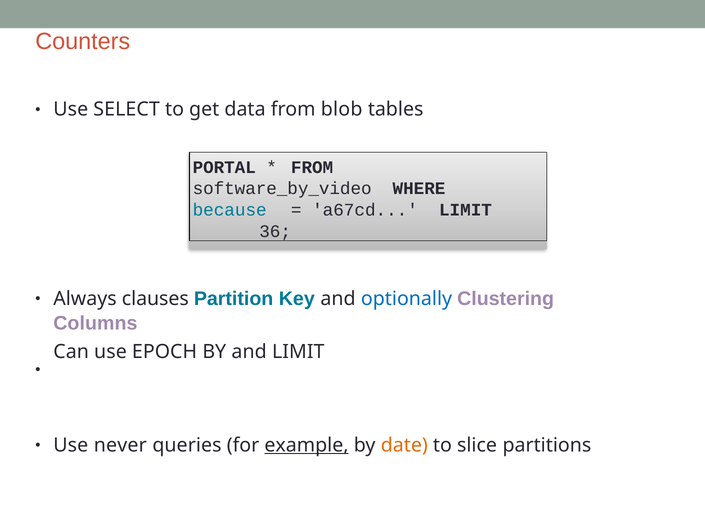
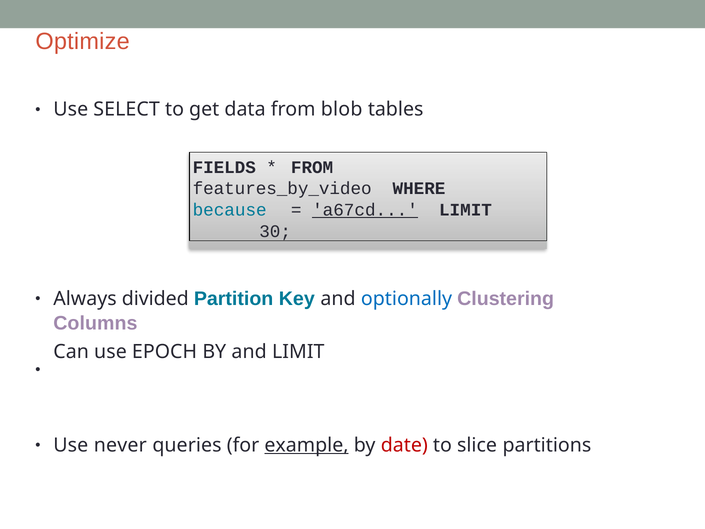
Counters: Counters -> Optimize (83, 41)
PORTAL: PORTAL -> FIELDS (224, 167)
software_by_video: software_by_video -> features_by_video (282, 189)
a67cd underline: none -> present (365, 210)
36: 36 -> 30 (275, 231)
clauses: clauses -> divided (155, 299)
date colour: orange -> red (404, 445)
